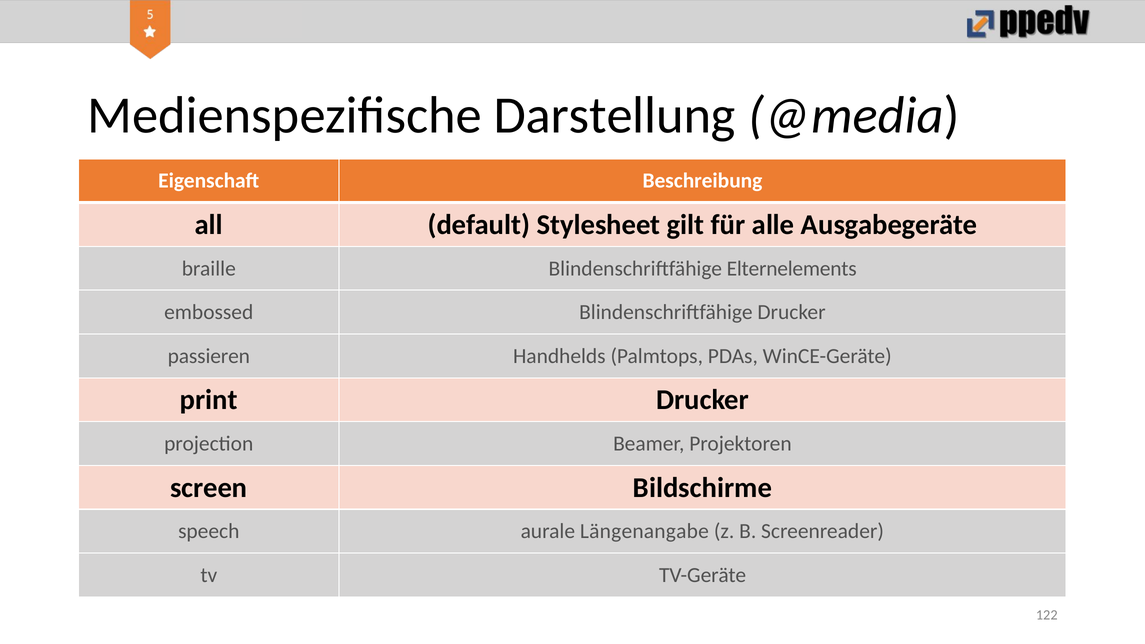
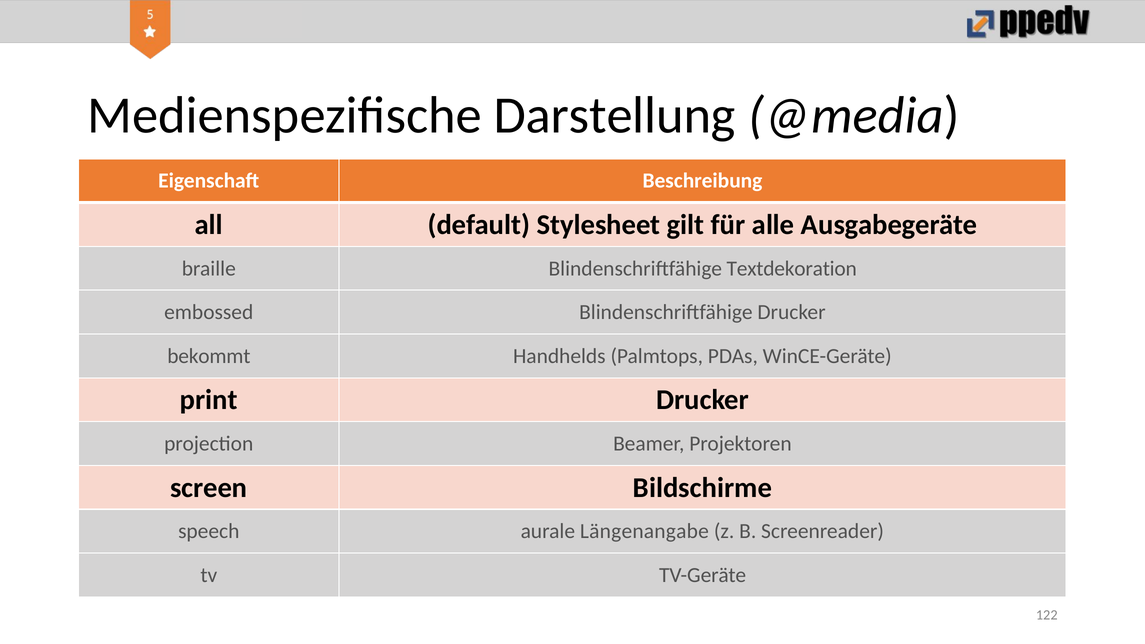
Elternelements: Elternelements -> Textdekoration (792, 269)
passieren: passieren -> bekommt (209, 356)
